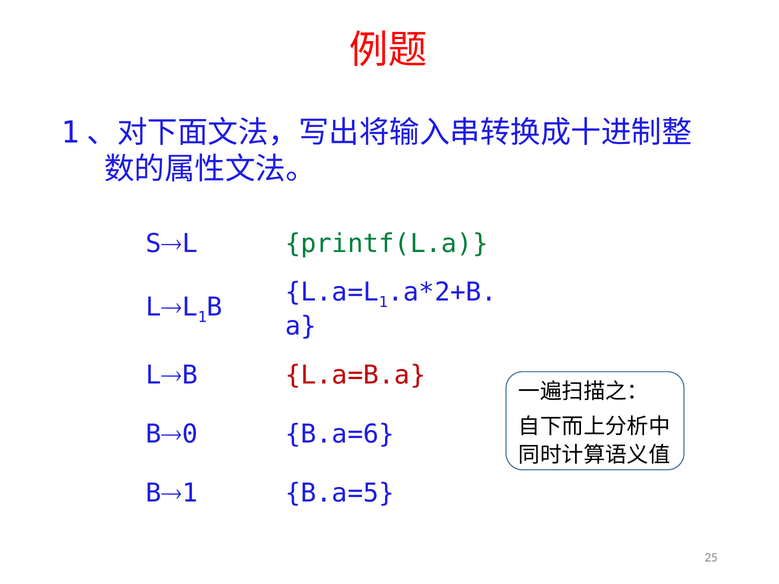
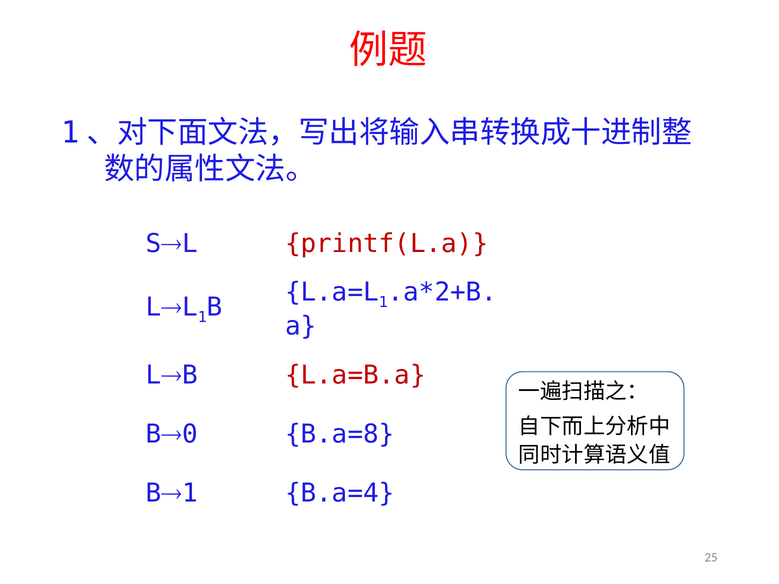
printf(L.a colour: green -> red (387, 244)
B.a=6: B.a=6 -> B.a=8 (340, 434)
B.a=5: B.a=5 -> B.a=4 (340, 493)
